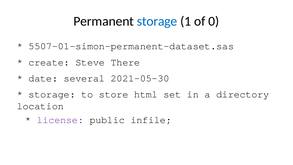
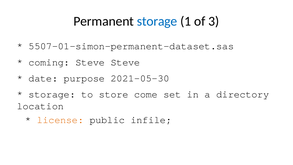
0: 0 -> 3 (214, 21)
create: create -> coming (49, 62)
Steve There: There -> Steve (125, 62)
several: several -> purpose (84, 78)
html: html -> come (146, 94)
license colour: purple -> orange (60, 120)
